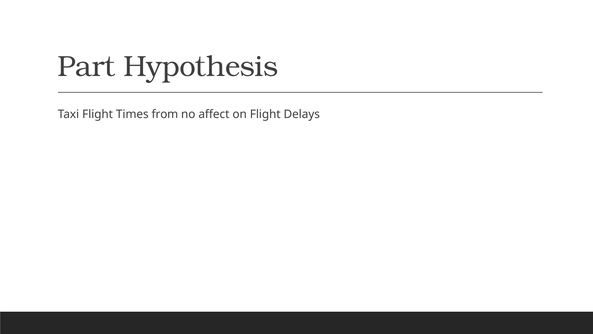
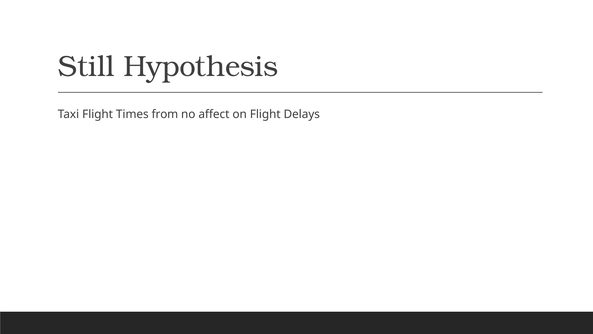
Part: Part -> Still (86, 66)
